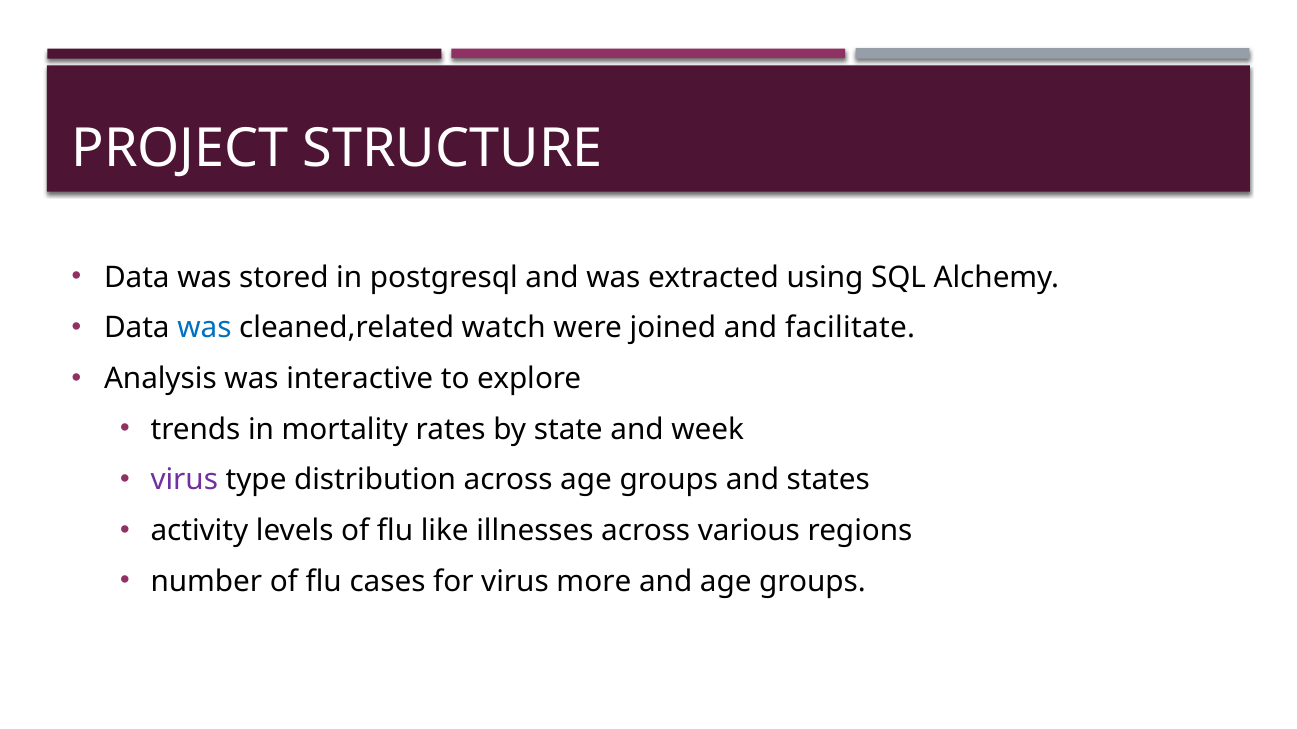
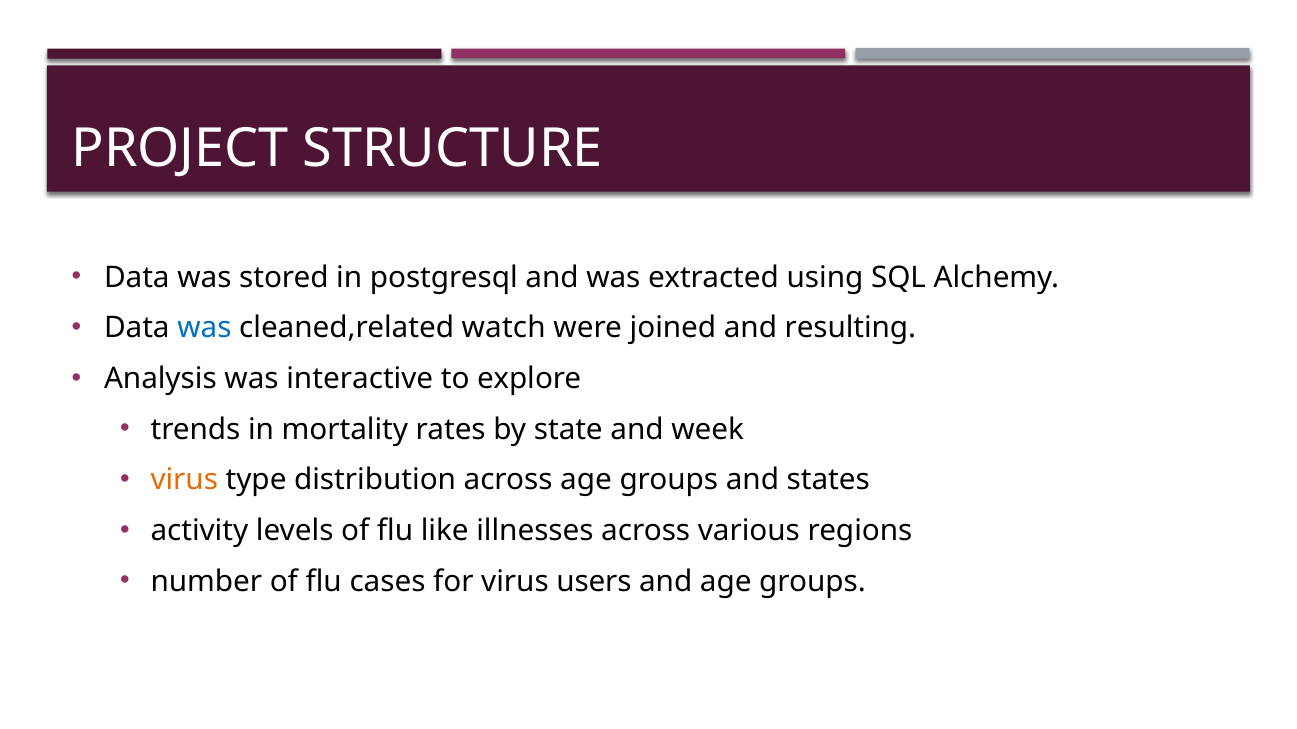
facilitate: facilitate -> resulting (850, 328)
virus colour: purple -> orange (184, 480)
more: more -> users (594, 582)
